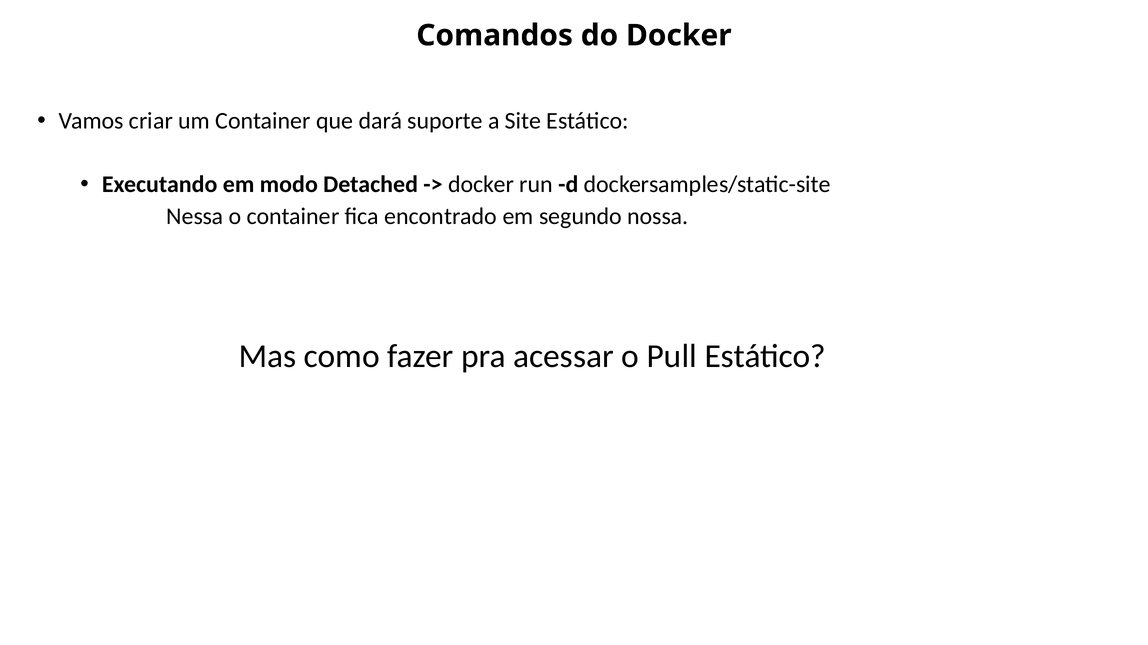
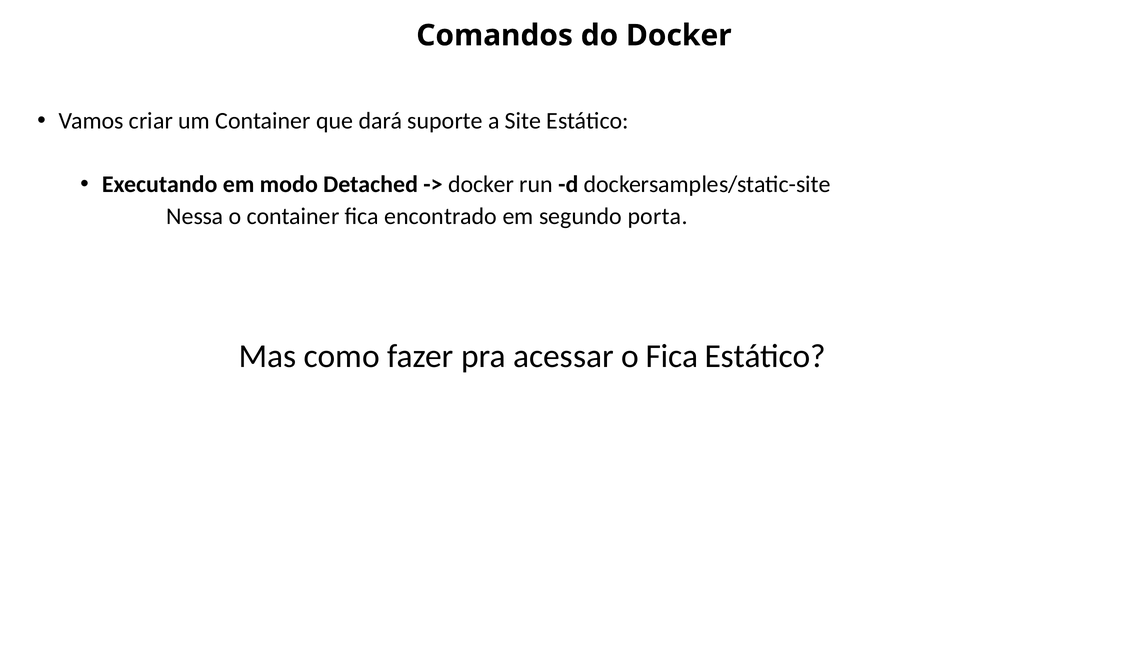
nossa: nossa -> porta (658, 217)
o Pull: Pull -> Fica (672, 357)
